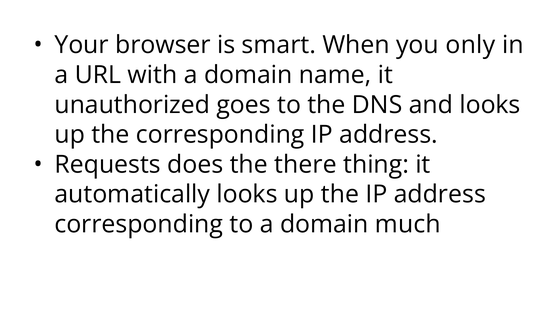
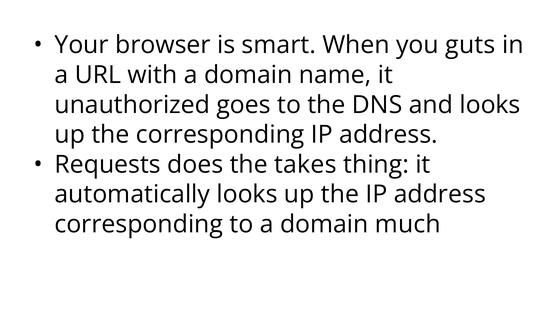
only: only -> guts (470, 45)
there: there -> takes (305, 164)
